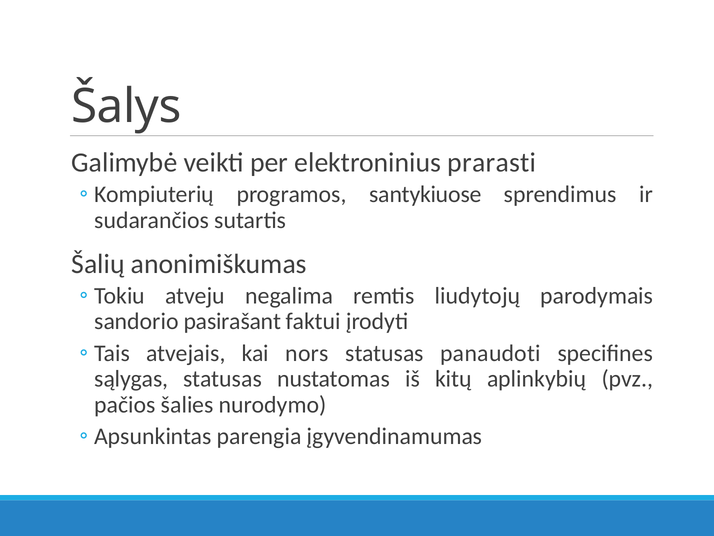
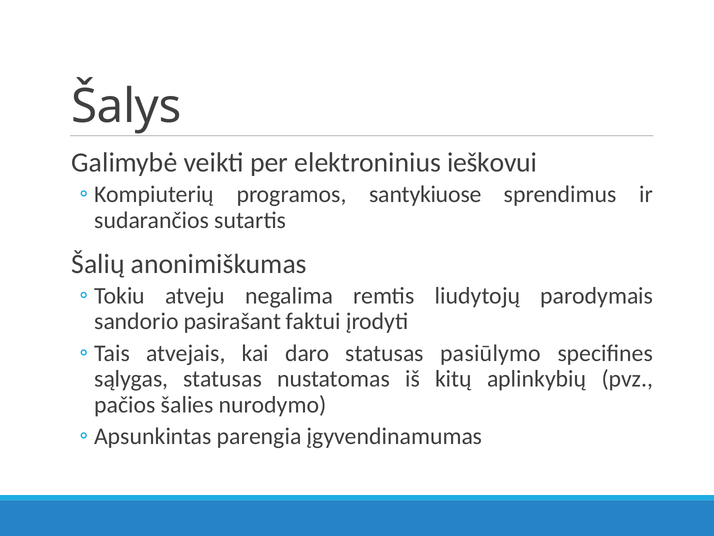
prarasti: prarasti -> ieškovui (492, 163)
nors: nors -> daro (307, 353)
panaudoti: panaudoti -> pasiūlymo (491, 353)
